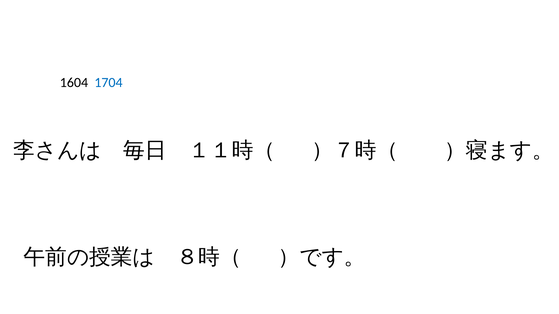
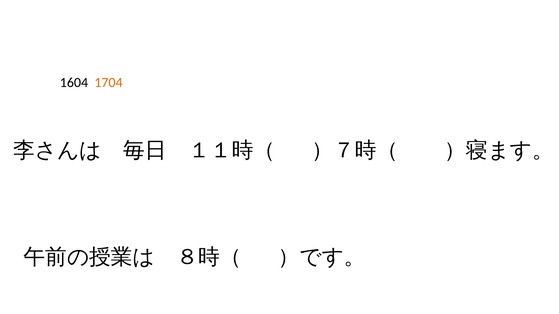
1704 colour: blue -> orange (108, 83)
